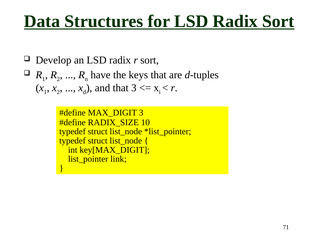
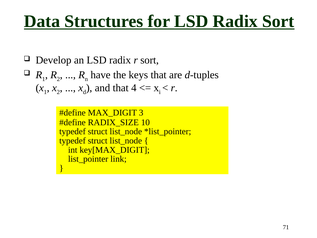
that 3: 3 -> 4 (134, 88)
